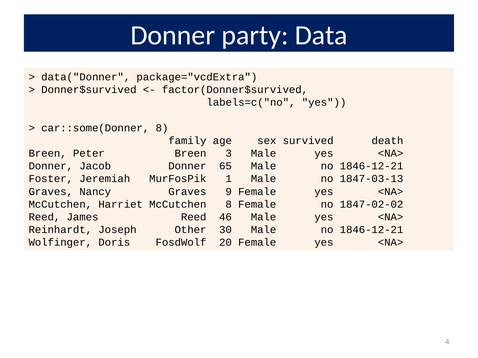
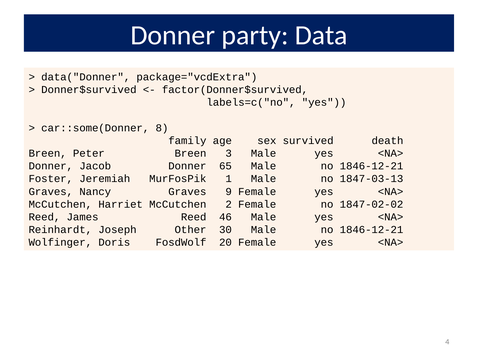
McCutchen 8: 8 -> 2 (229, 205)
